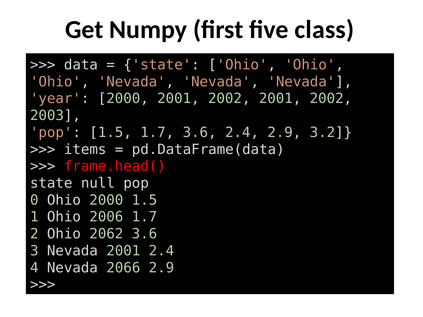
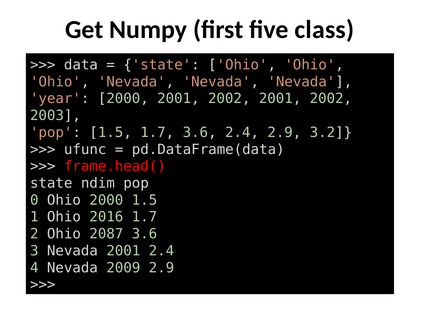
items: items -> ufunc (85, 149)
null: null -> ndim (98, 183)
2006: 2006 -> 2016 (106, 217)
2062: 2062 -> 2087 (106, 234)
2066: 2066 -> 2009 (123, 268)
